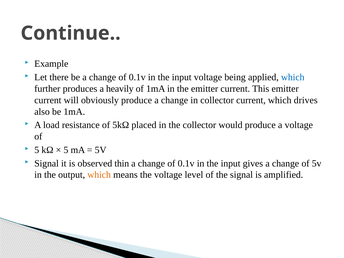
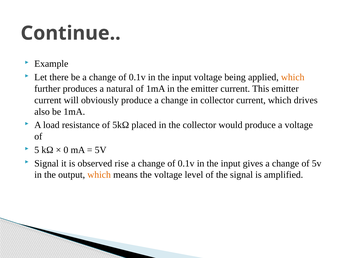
which colour: blue -> orange (293, 77)
heavily: heavily -> natural (120, 89)
5: 5 -> 0 (66, 150)
thin: thin -> rise (122, 163)
